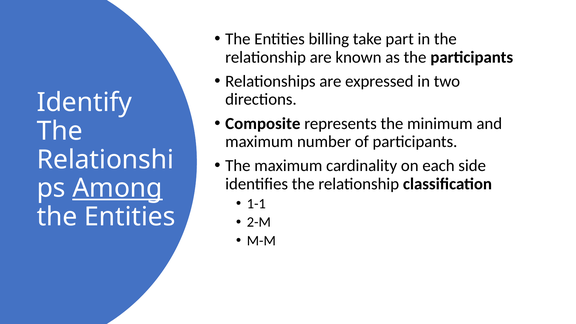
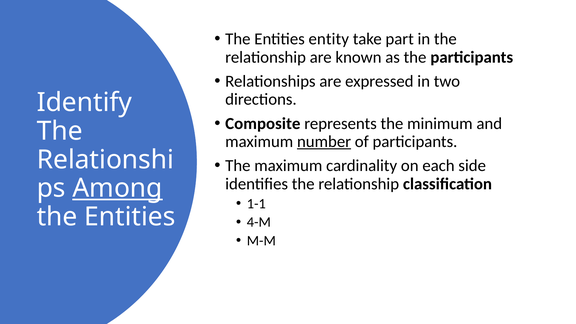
billing: billing -> entity (329, 39)
number underline: none -> present (324, 142)
2-M: 2-M -> 4-M (259, 222)
